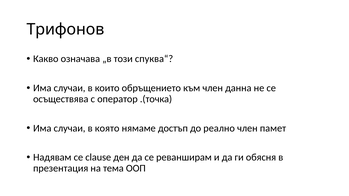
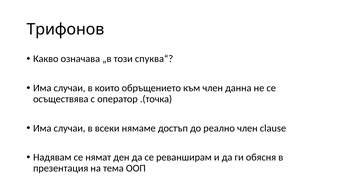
която: която -> всеки (107, 128)
памет: памет -> clause (273, 128)
clause: clause -> нямат (98, 158)
